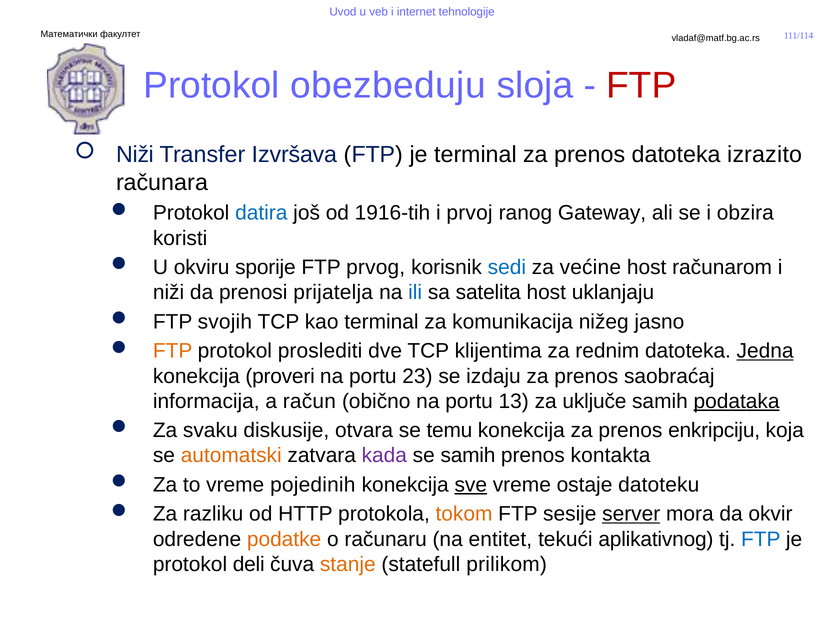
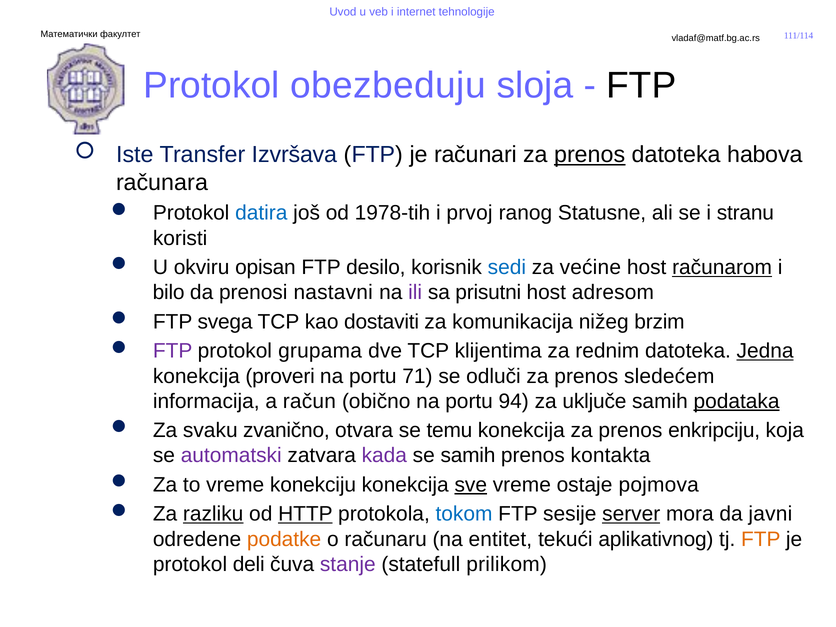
FTP colour: red -> black (641, 85)
Niži: Niži -> Iste (135, 155)
je terminal: terminal -> računari (476, 155)
prenos underline: none -> present (590, 155)
izrazito: izrazito -> habova (765, 155)
1916-tih: 1916-tih -> 1978-tih (392, 213)
Gateway: Gateway -> Statusne (602, 213)
obzira: obzira -> stranu (745, 213)
sporije: sporije -> opisan (265, 267)
prvog: prvog -> desilo (376, 267)
računarom underline: none -> present (722, 267)
niži: niži -> bilo (169, 293)
prijatelja: prijatelja -> nastavni (333, 293)
ili colour: blue -> purple (415, 293)
satelita: satelita -> prisutni (488, 293)
uklanjaju: uklanjaju -> adresom (613, 293)
svojih: svojih -> svega (225, 322)
kao terminal: terminal -> dostaviti (382, 322)
jasno: jasno -> brzim (659, 322)
FTP colour: orange -> purple (173, 351)
proslediti: proslediti -> grupama (320, 351)
23: 23 -> 71 (417, 376)
izdaju: izdaju -> odluči (493, 376)
saobraćaj: saobraćaj -> sledećem (669, 376)
13: 13 -> 94 (514, 401)
diskusije: diskusije -> zvanično (286, 430)
automatski colour: orange -> purple (231, 456)
pojedinih: pojedinih -> konekciju (313, 485)
datoteku: datoteku -> pojmova (659, 485)
razliku underline: none -> present (213, 514)
HTTP underline: none -> present (305, 514)
tokom colour: orange -> blue (464, 514)
okvir: okvir -> javni (770, 514)
FTP colour: blue -> orange (761, 539)
stanje colour: orange -> purple (348, 564)
